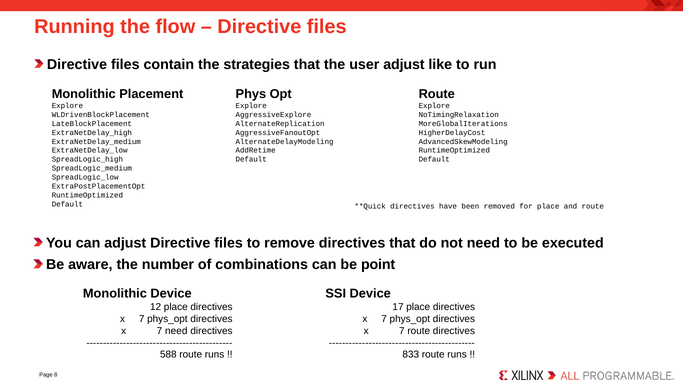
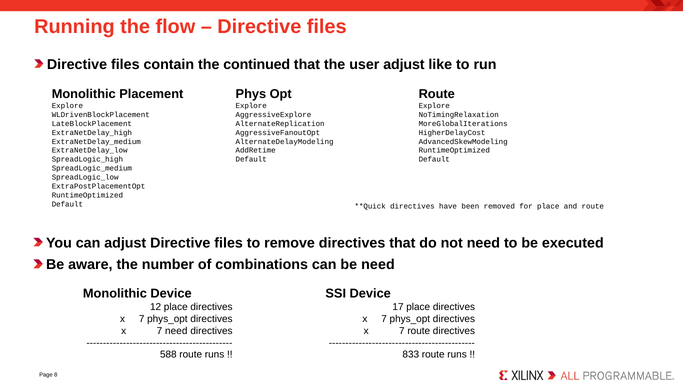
strategies: strategies -> continued (257, 64)
be point: point -> need (378, 265)
